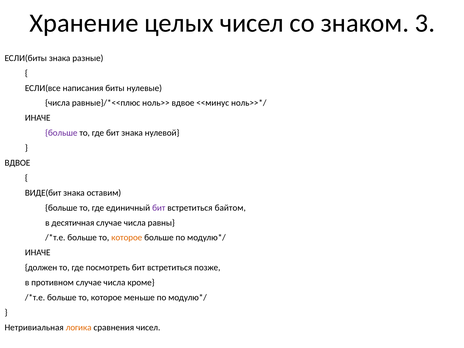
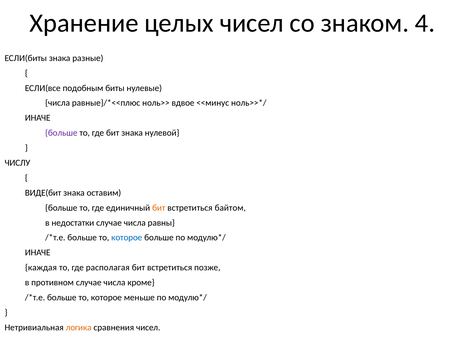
3: 3 -> 4 (425, 23)
написания: написания -> подобным (83, 88)
ВДВОЕ: ВДВОЕ -> ЧИСЛУ (17, 163)
бит colour: purple -> orange (159, 208)
десятичная: десятичная -> недостатки (73, 223)
которое colour: orange -> blue (127, 238)
должен: должен -> каждая (41, 268)
посмотреть: посмотреть -> располагая (108, 268)
